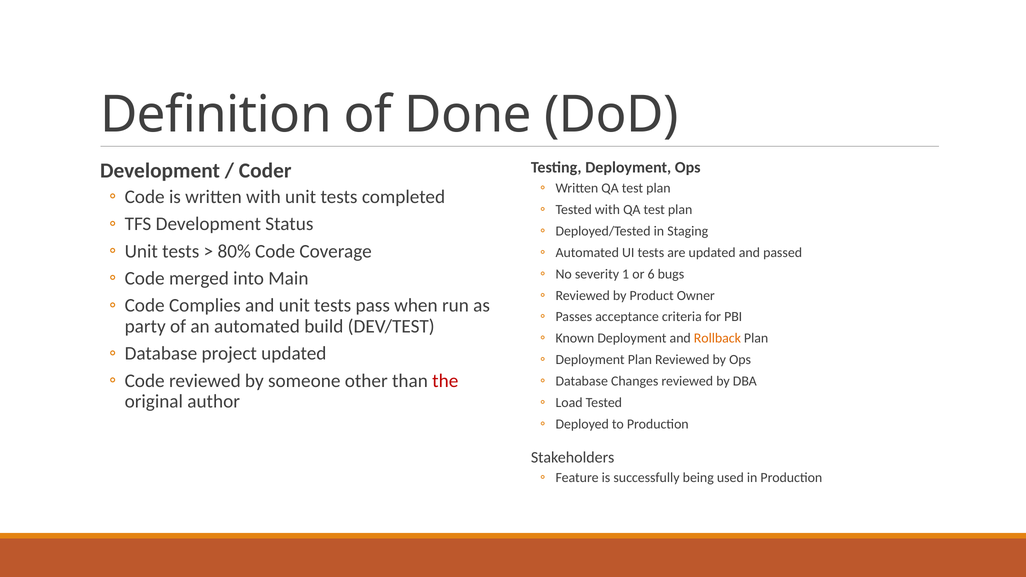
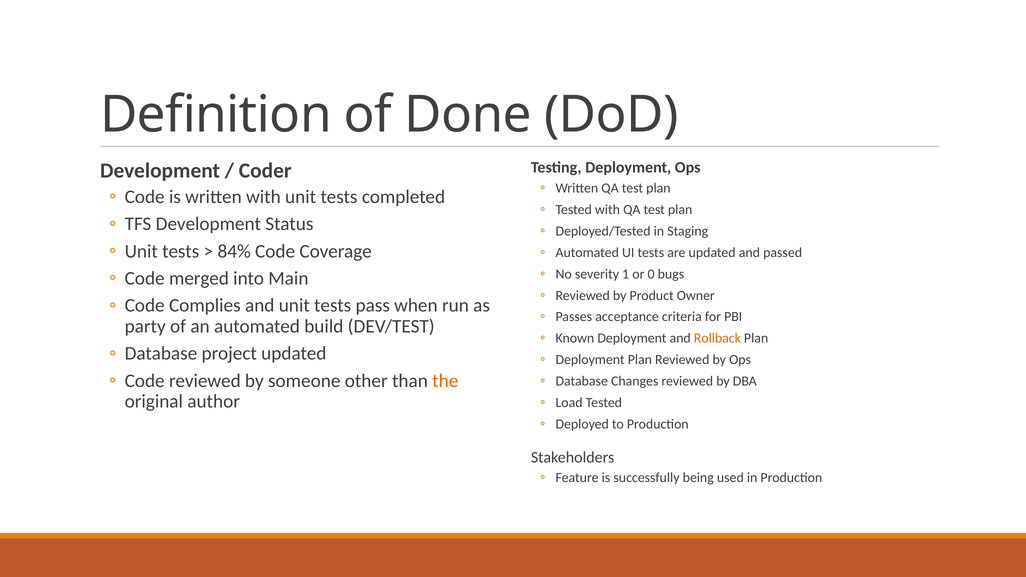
80%: 80% -> 84% (234, 251)
6: 6 -> 0 (651, 274)
the colour: red -> orange (445, 381)
